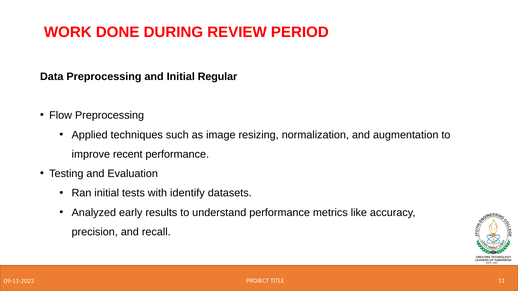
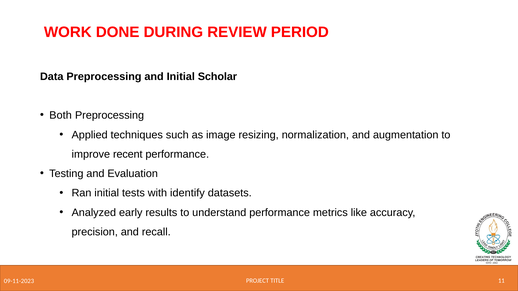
Regular: Regular -> Scholar (217, 77)
Flow: Flow -> Both (61, 115)
